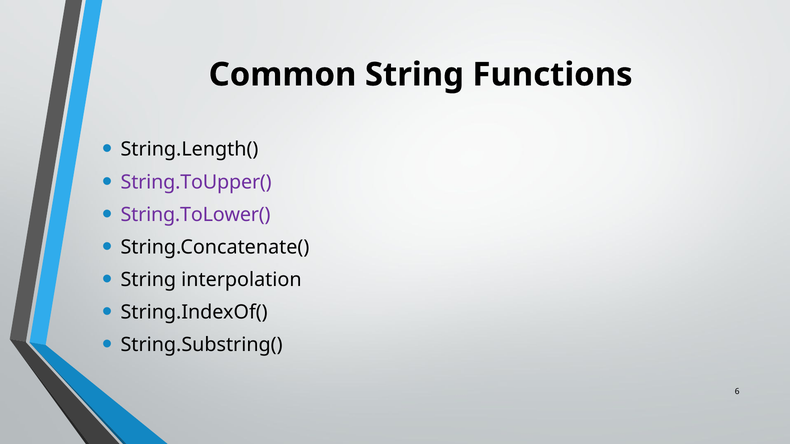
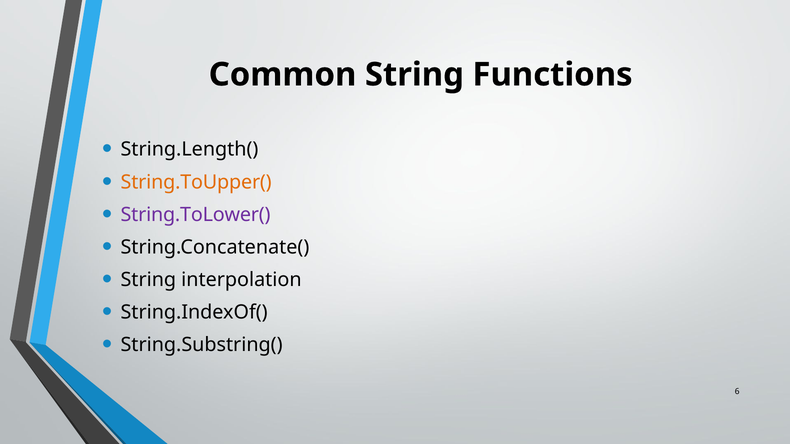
String.ToUpper( colour: purple -> orange (196, 182)
